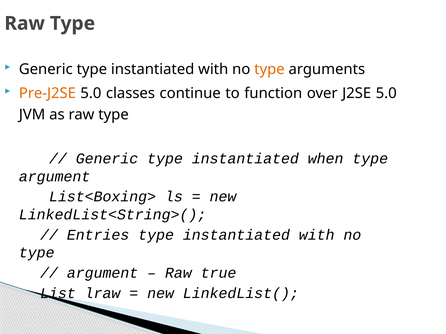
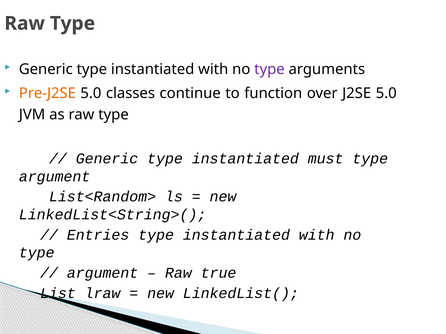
type colour: orange -> purple (269, 69)
when: when -> must (326, 159)
List<Boxing>: List<Boxing> -> List<Random> (103, 197)
